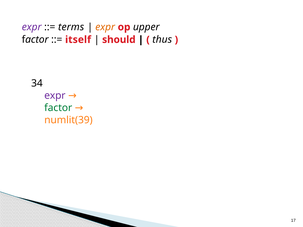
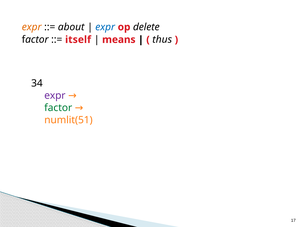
expr colour: purple -> orange (32, 27)
terms: terms -> about (71, 27)
expr colour: orange -> blue (105, 27)
upper: upper -> delete (146, 27)
should: should -> means (119, 40)
numlit(39: numlit(39 -> numlit(51 (68, 120)
